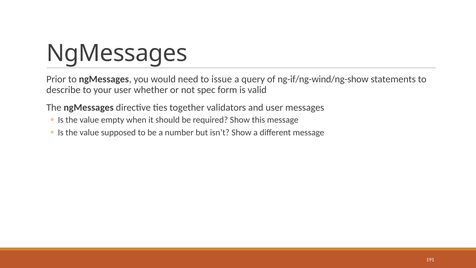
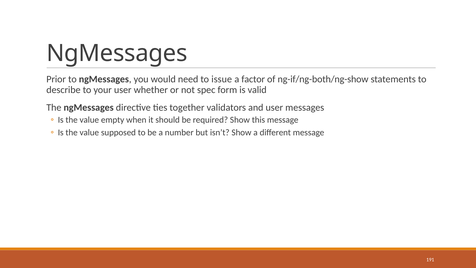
query: query -> factor (253, 79)
ng-if/ng-wind/ng-show: ng-if/ng-wind/ng-show -> ng-if/ng-both/ng-show (323, 79)
